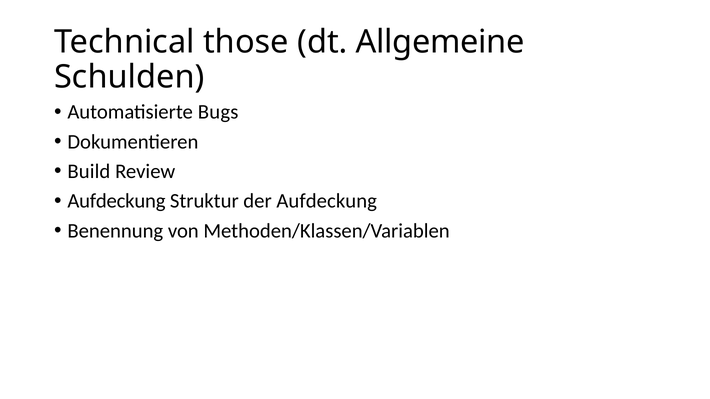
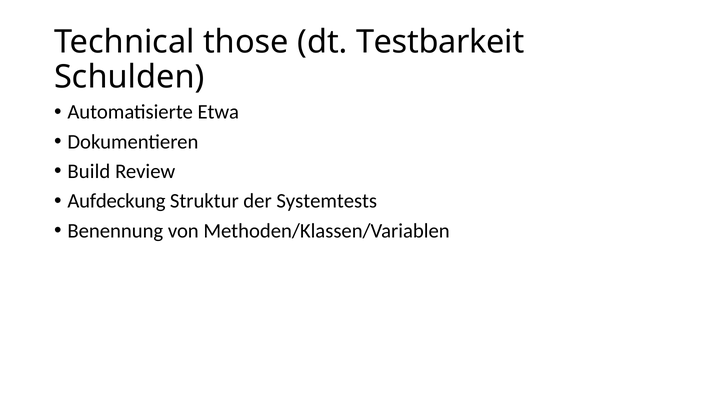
Allgemeine: Allgemeine -> Testbarkeit (440, 42)
Bugs: Bugs -> Etwa (218, 112)
der Aufdeckung: Aufdeckung -> Systemtests (327, 201)
